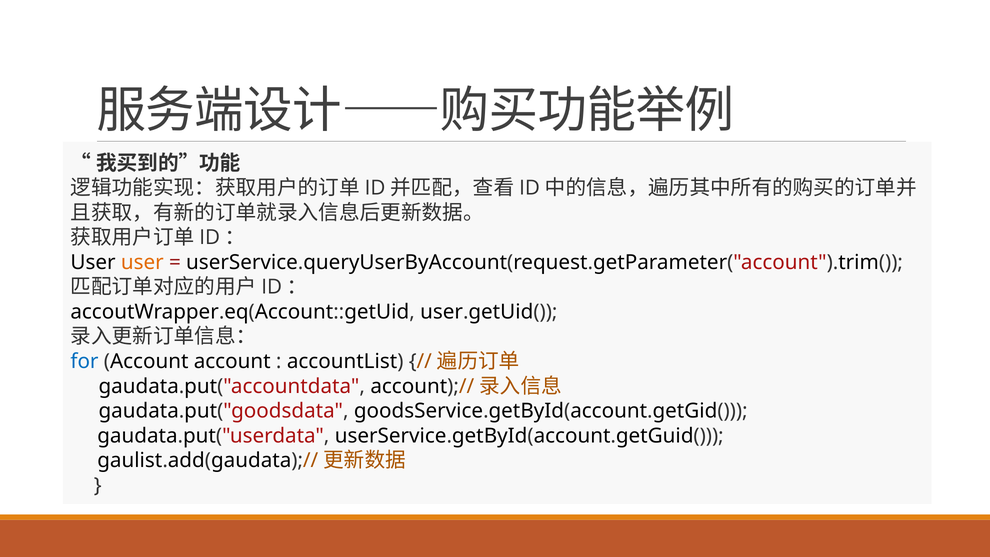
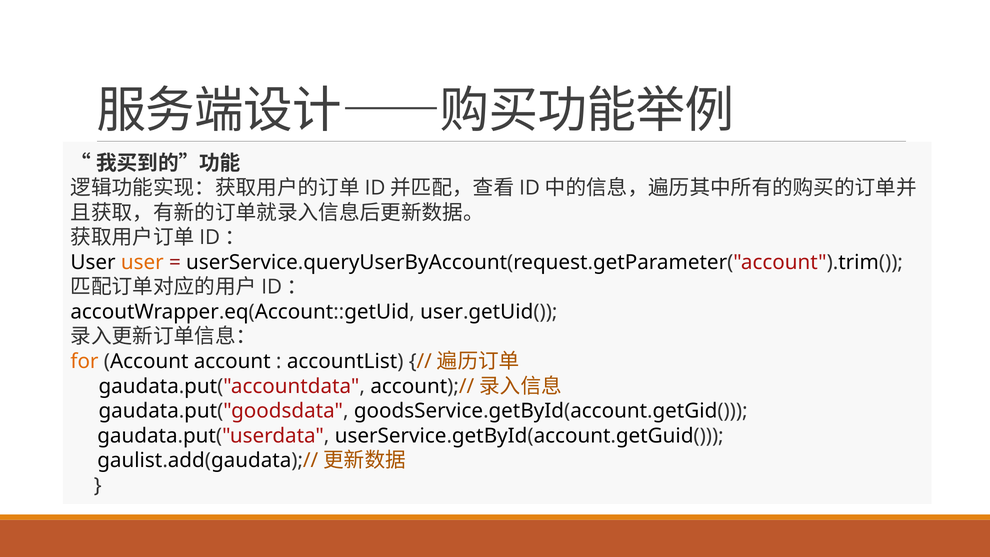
for colour: blue -> orange (84, 361)
